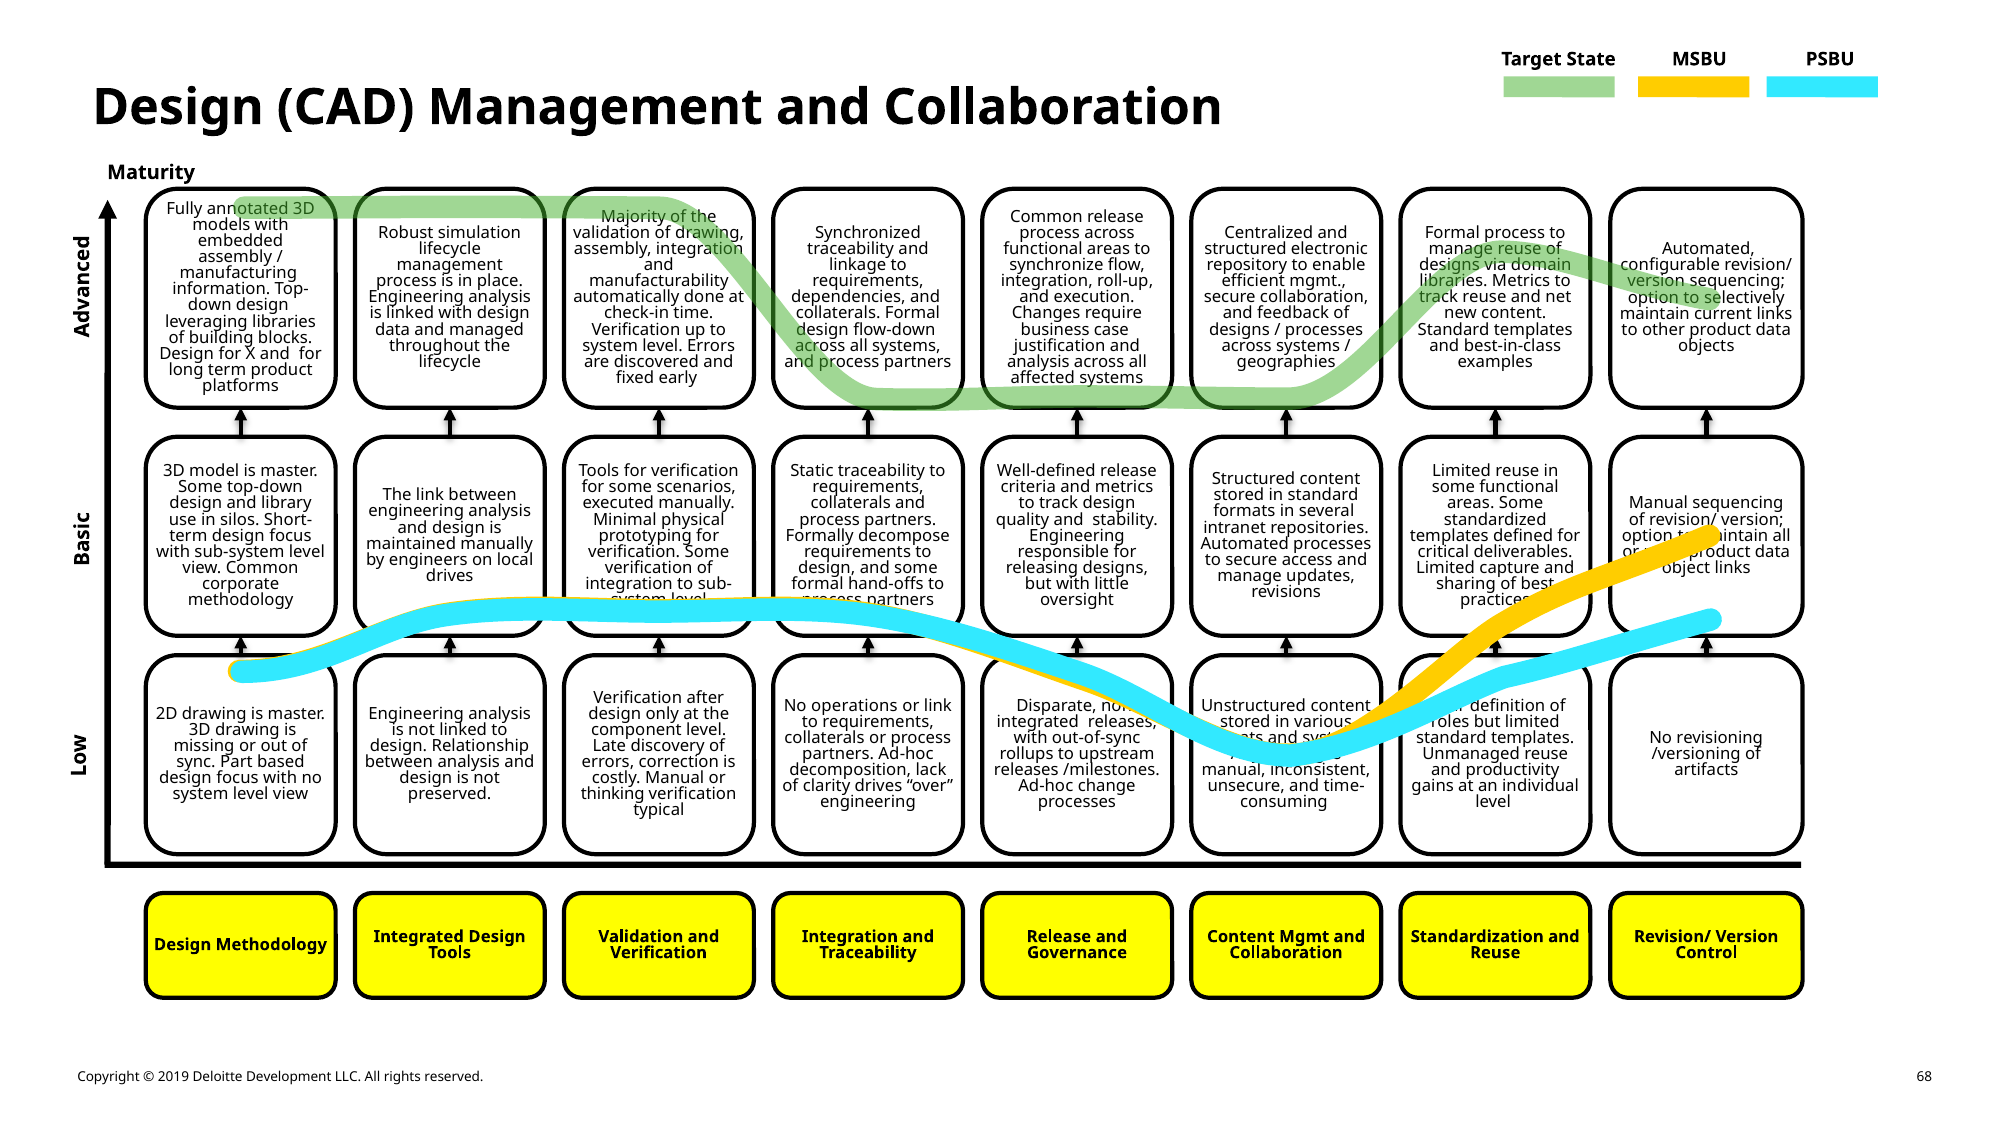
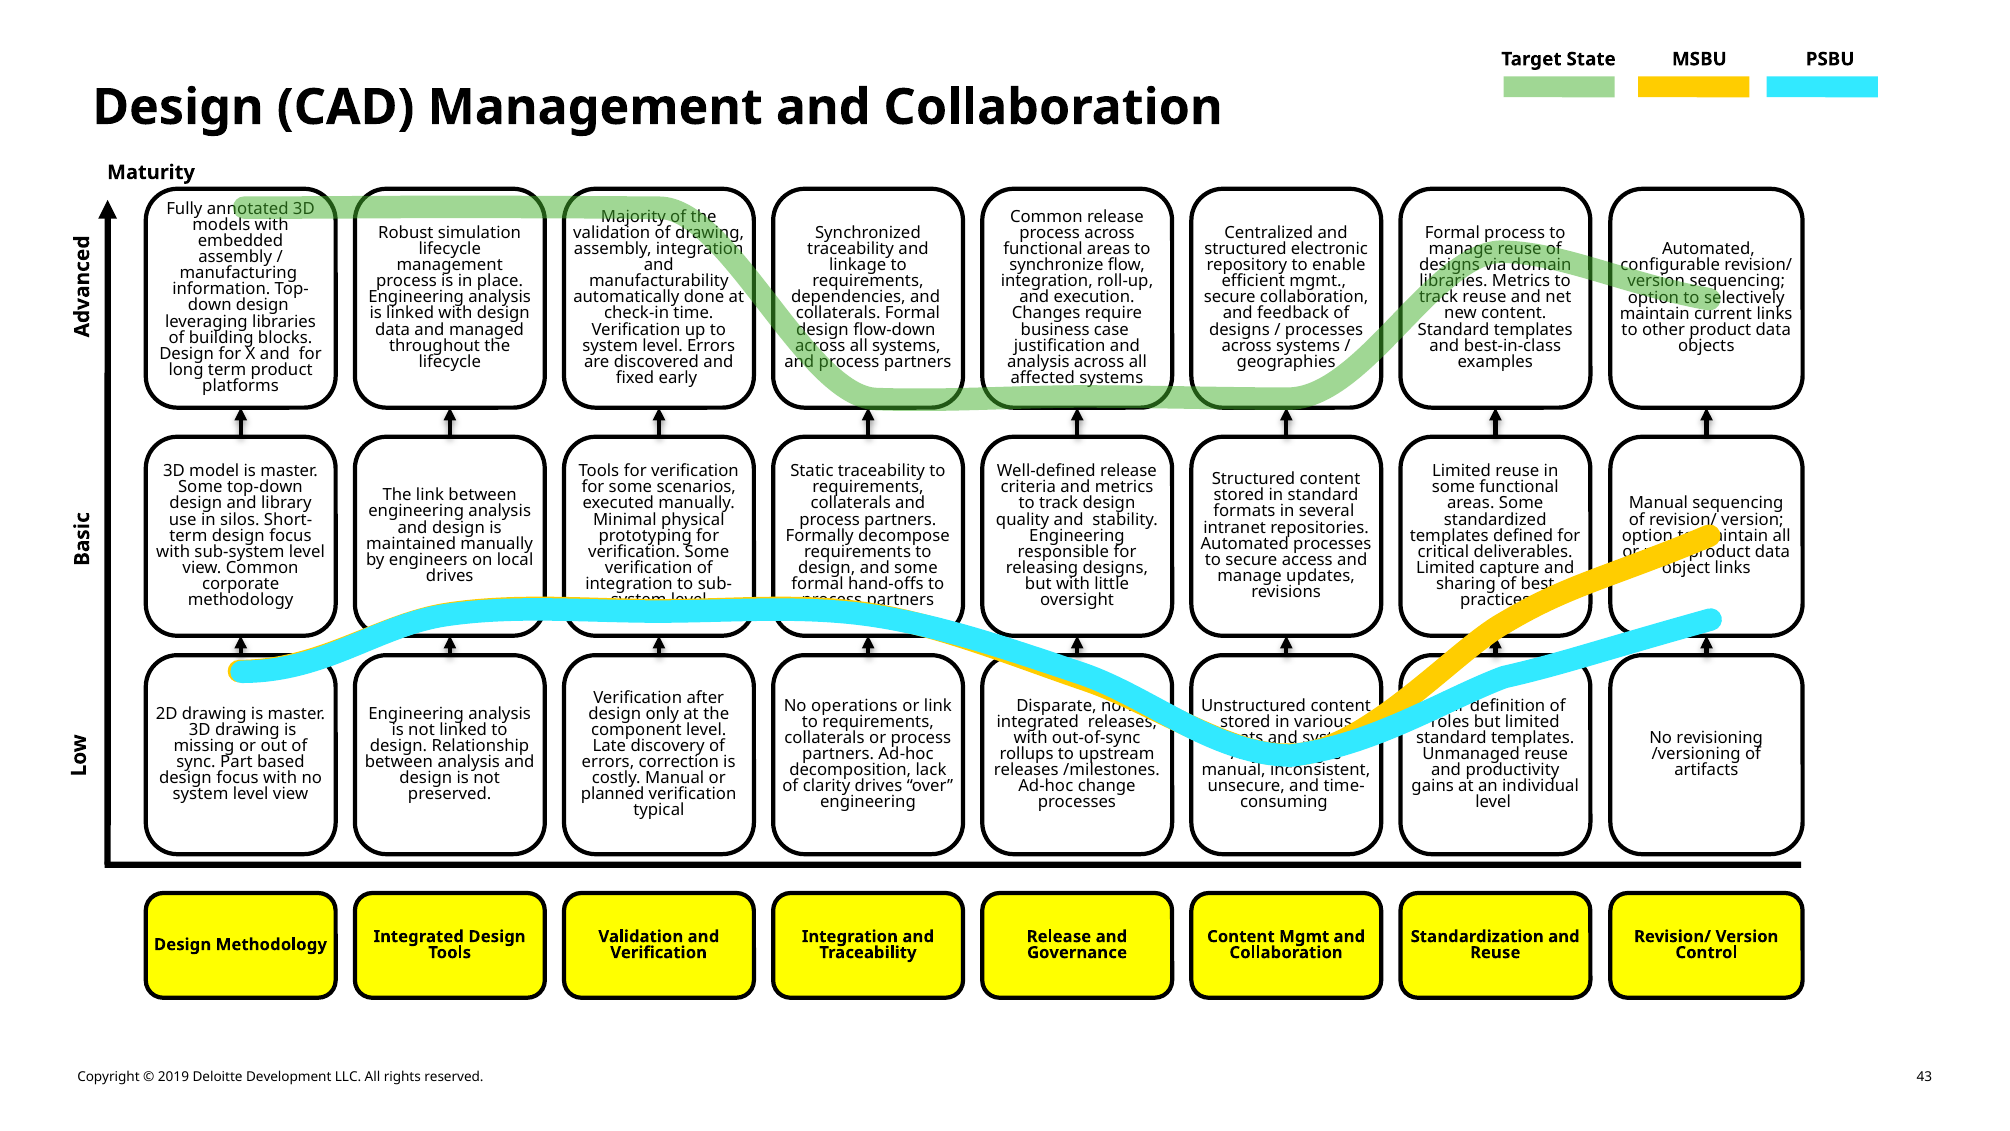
thinking: thinking -> planned (613, 794)
68: 68 -> 43 (1924, 1077)
